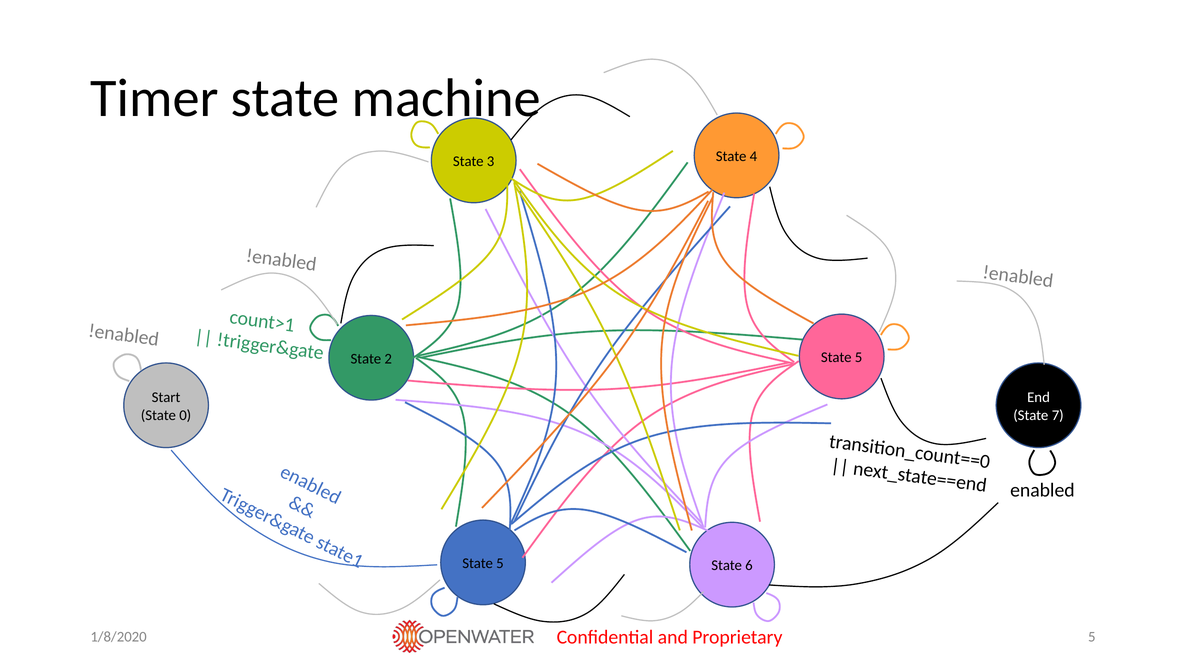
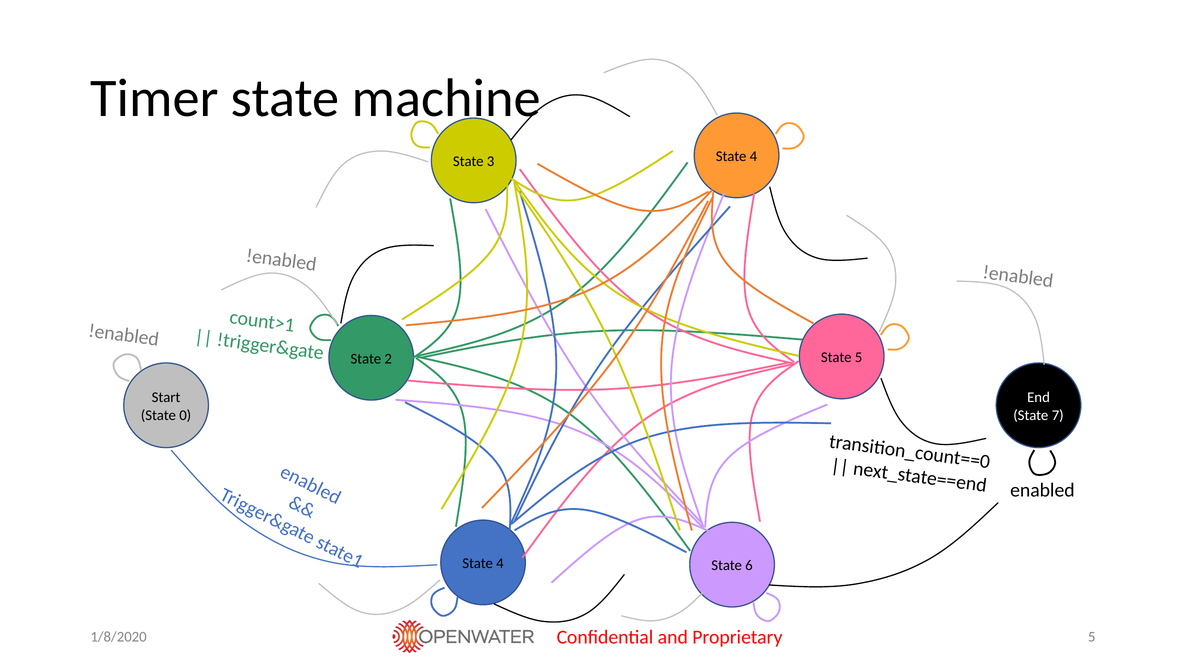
5: 5 -> 4 (500, 563)
